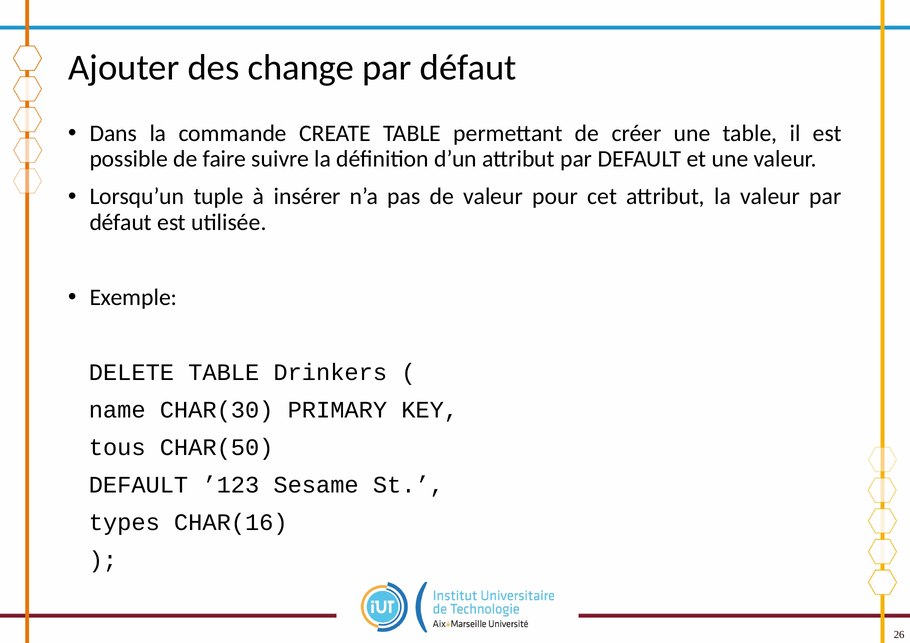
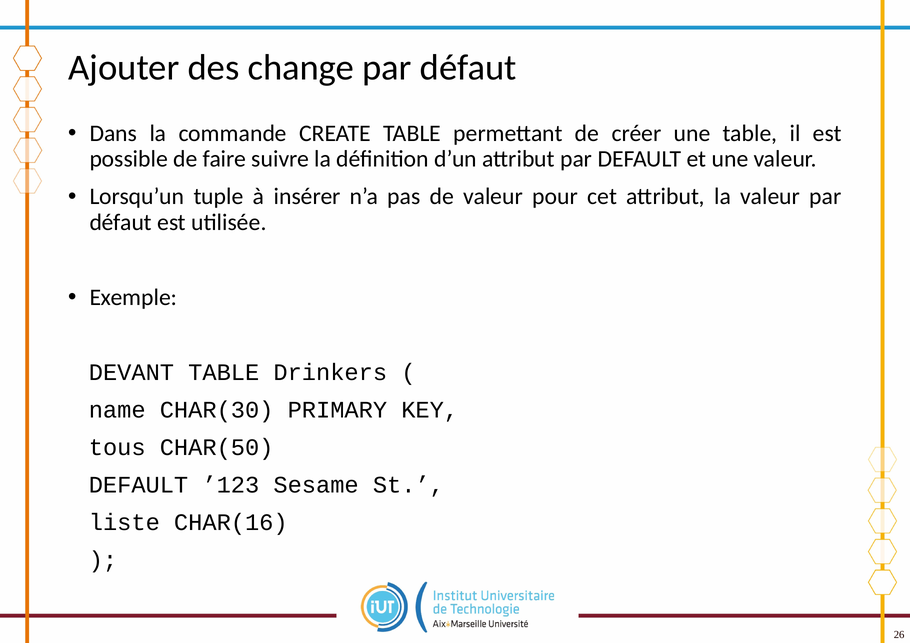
DELETE: DELETE -> DEVANT (131, 372)
types: types -> liste (124, 523)
